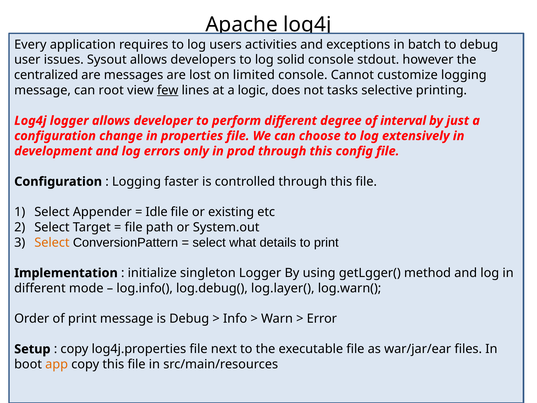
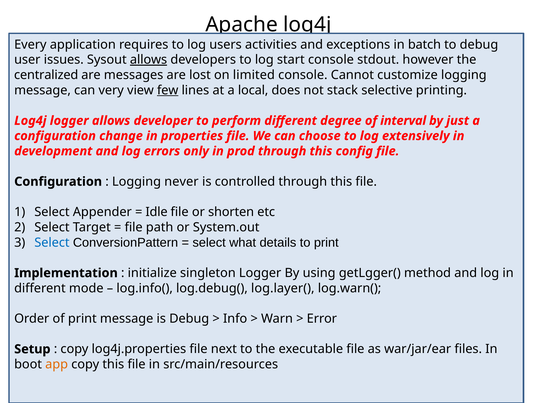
allows underline: none -> present (149, 60)
solid: solid -> start (291, 60)
root: root -> very (111, 90)
logic: logic -> local (253, 90)
tasks: tasks -> stack (342, 90)
faster: faster -> never (181, 181)
existing: existing -> shorten (231, 212)
Select colour: orange -> blue (52, 242)
